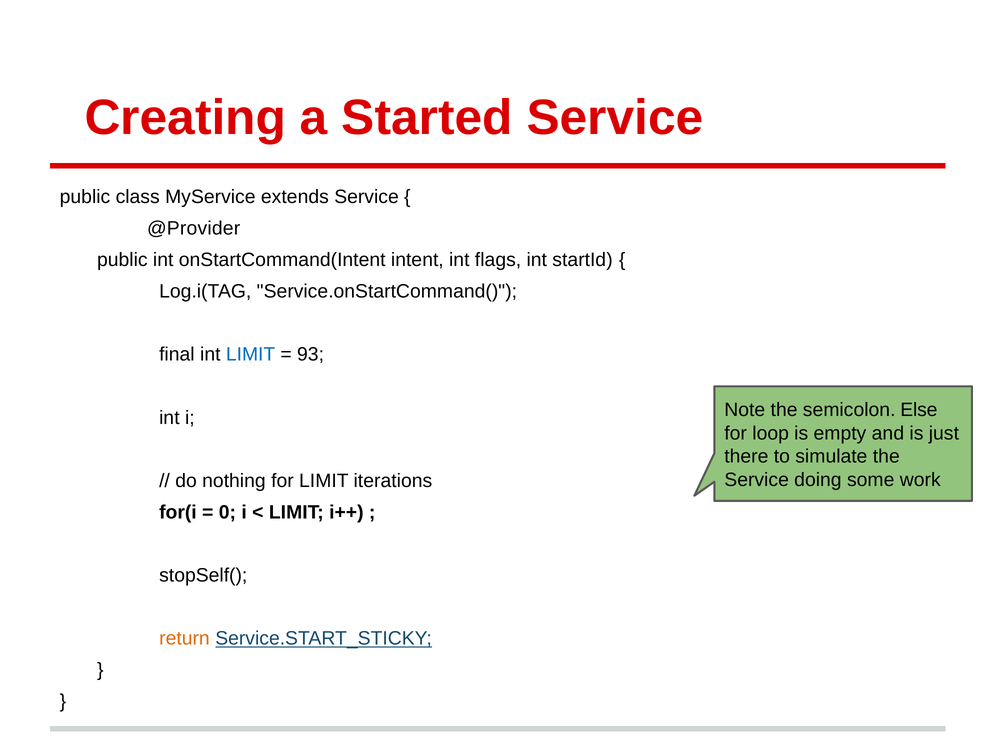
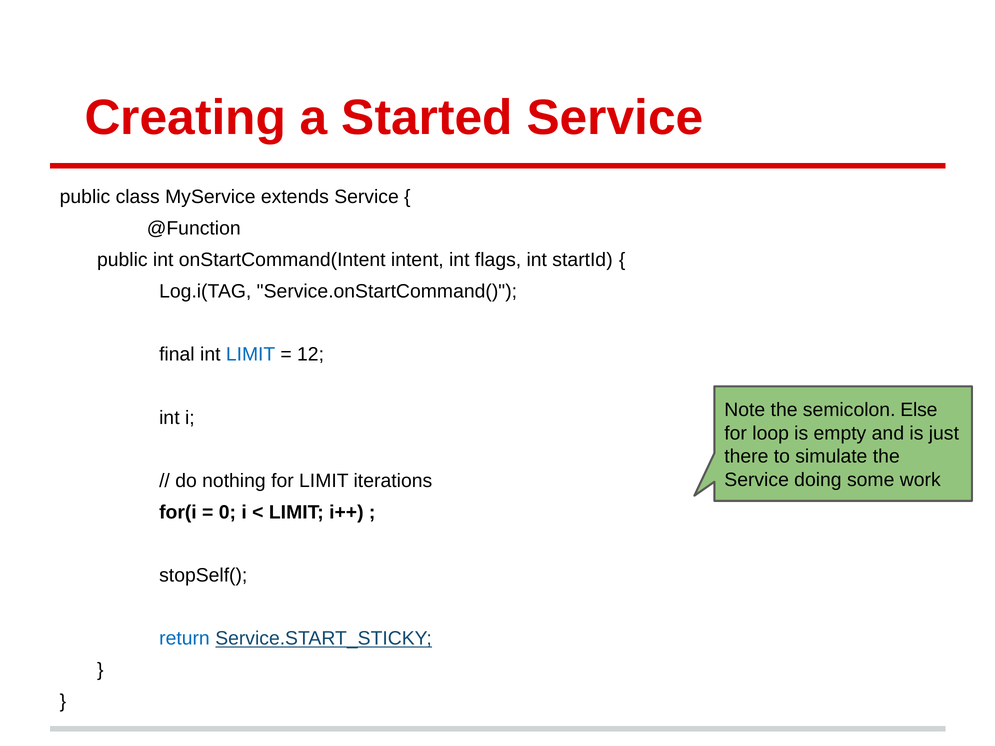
@Provider: @Provider -> @Function (194, 229)
93: 93 -> 12 (311, 355)
return colour: orange -> blue (184, 639)
